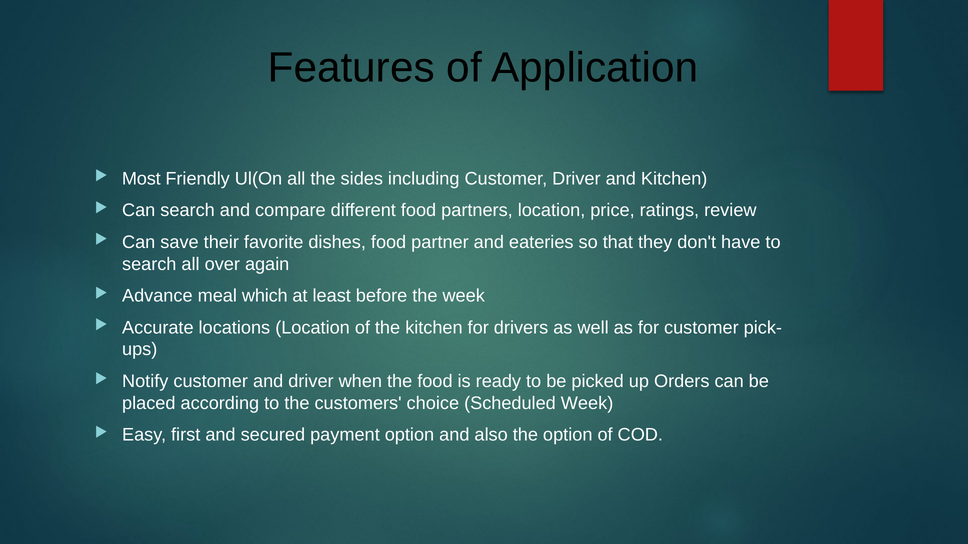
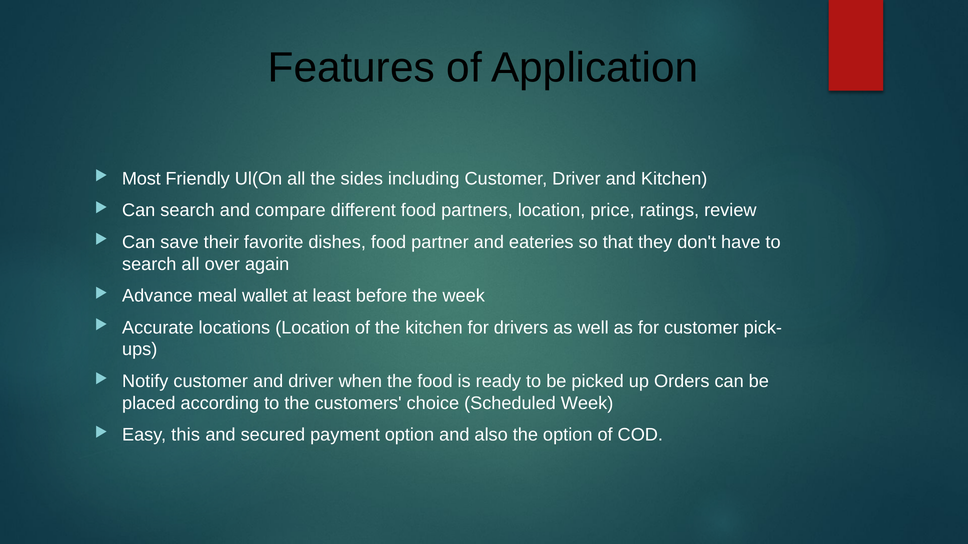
which: which -> wallet (265, 296)
first: first -> this (186, 435)
